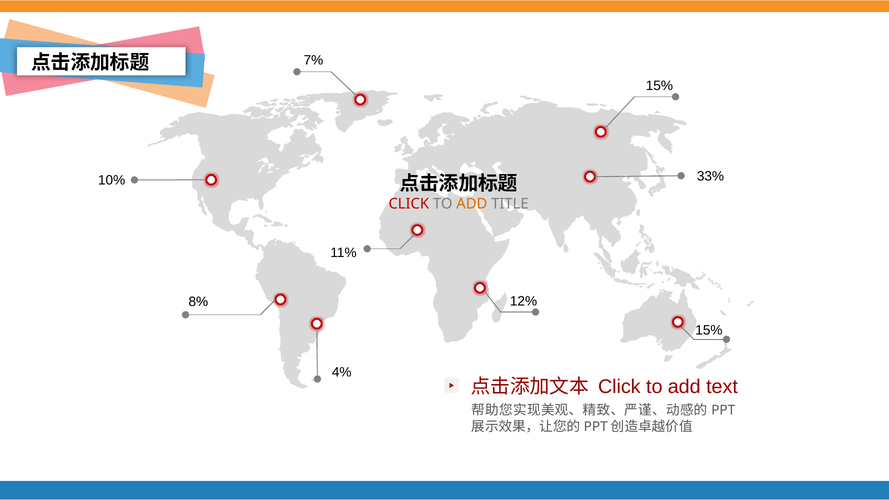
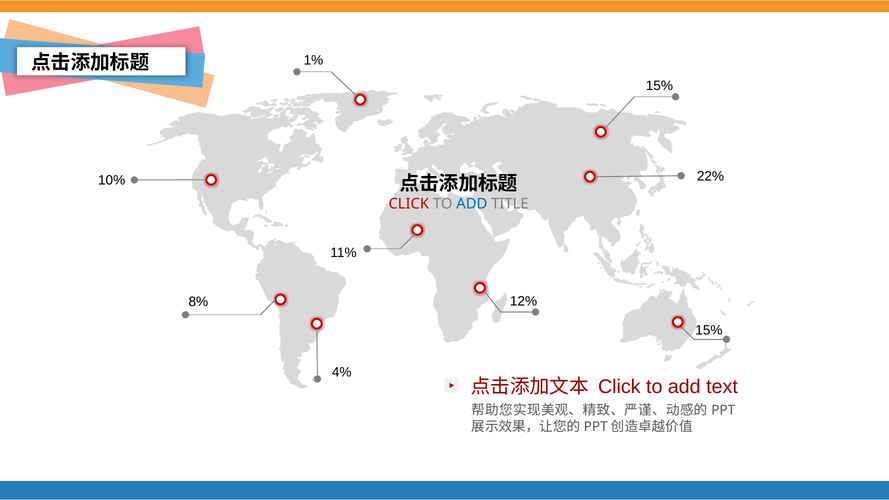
7%: 7% -> 1% (313, 61)
33%: 33% -> 22% (710, 176)
ADD colour: orange -> blue (472, 204)
